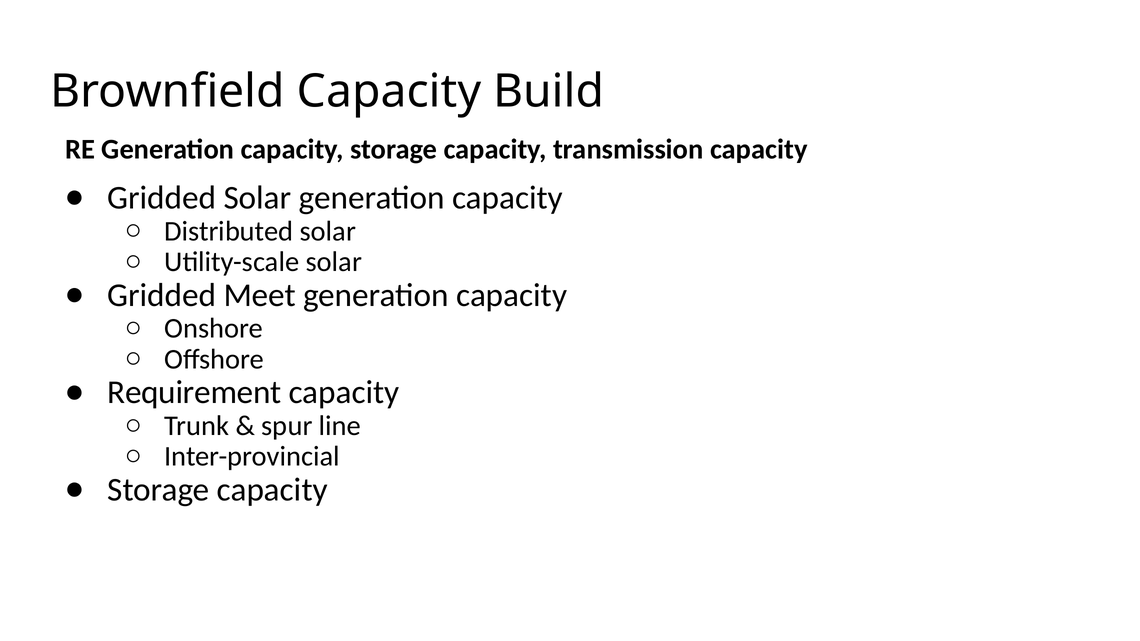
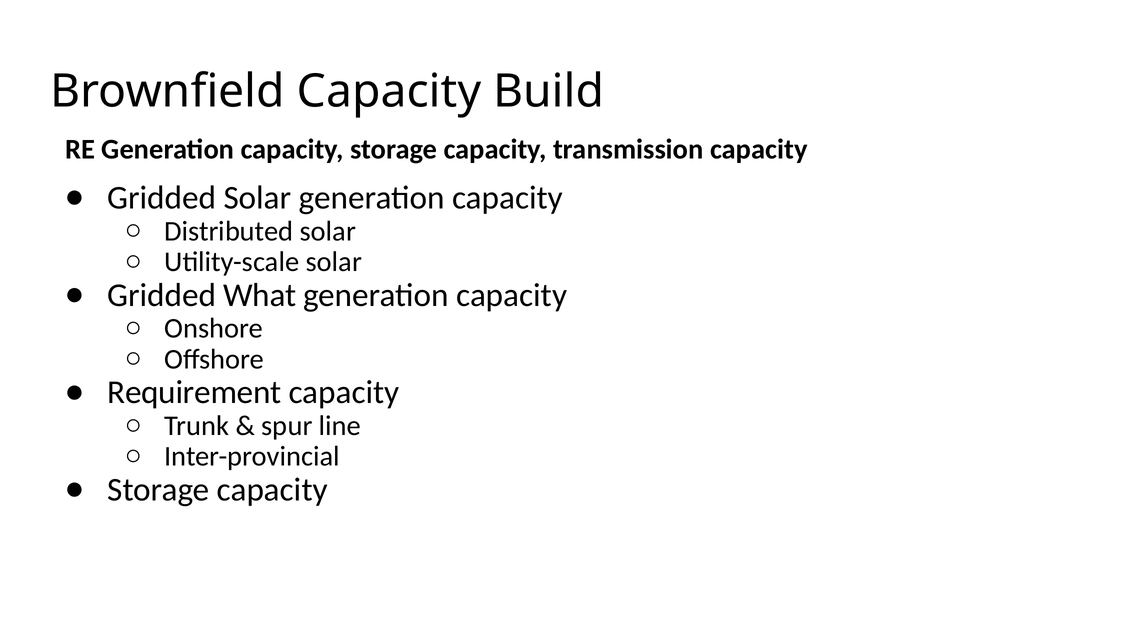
Meet: Meet -> What (260, 295)
